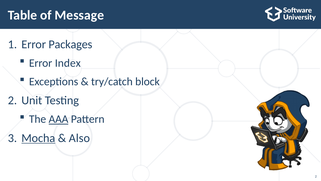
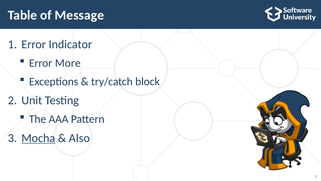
Packages: Packages -> Indicator (70, 44)
Index: Index -> More (68, 63)
AAA underline: present -> none (59, 119)
